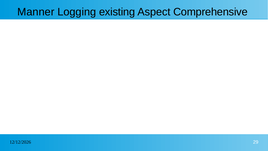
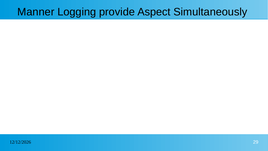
existing: existing -> provide (117, 12)
Comprehensive: Comprehensive -> Simultaneously (210, 12)
